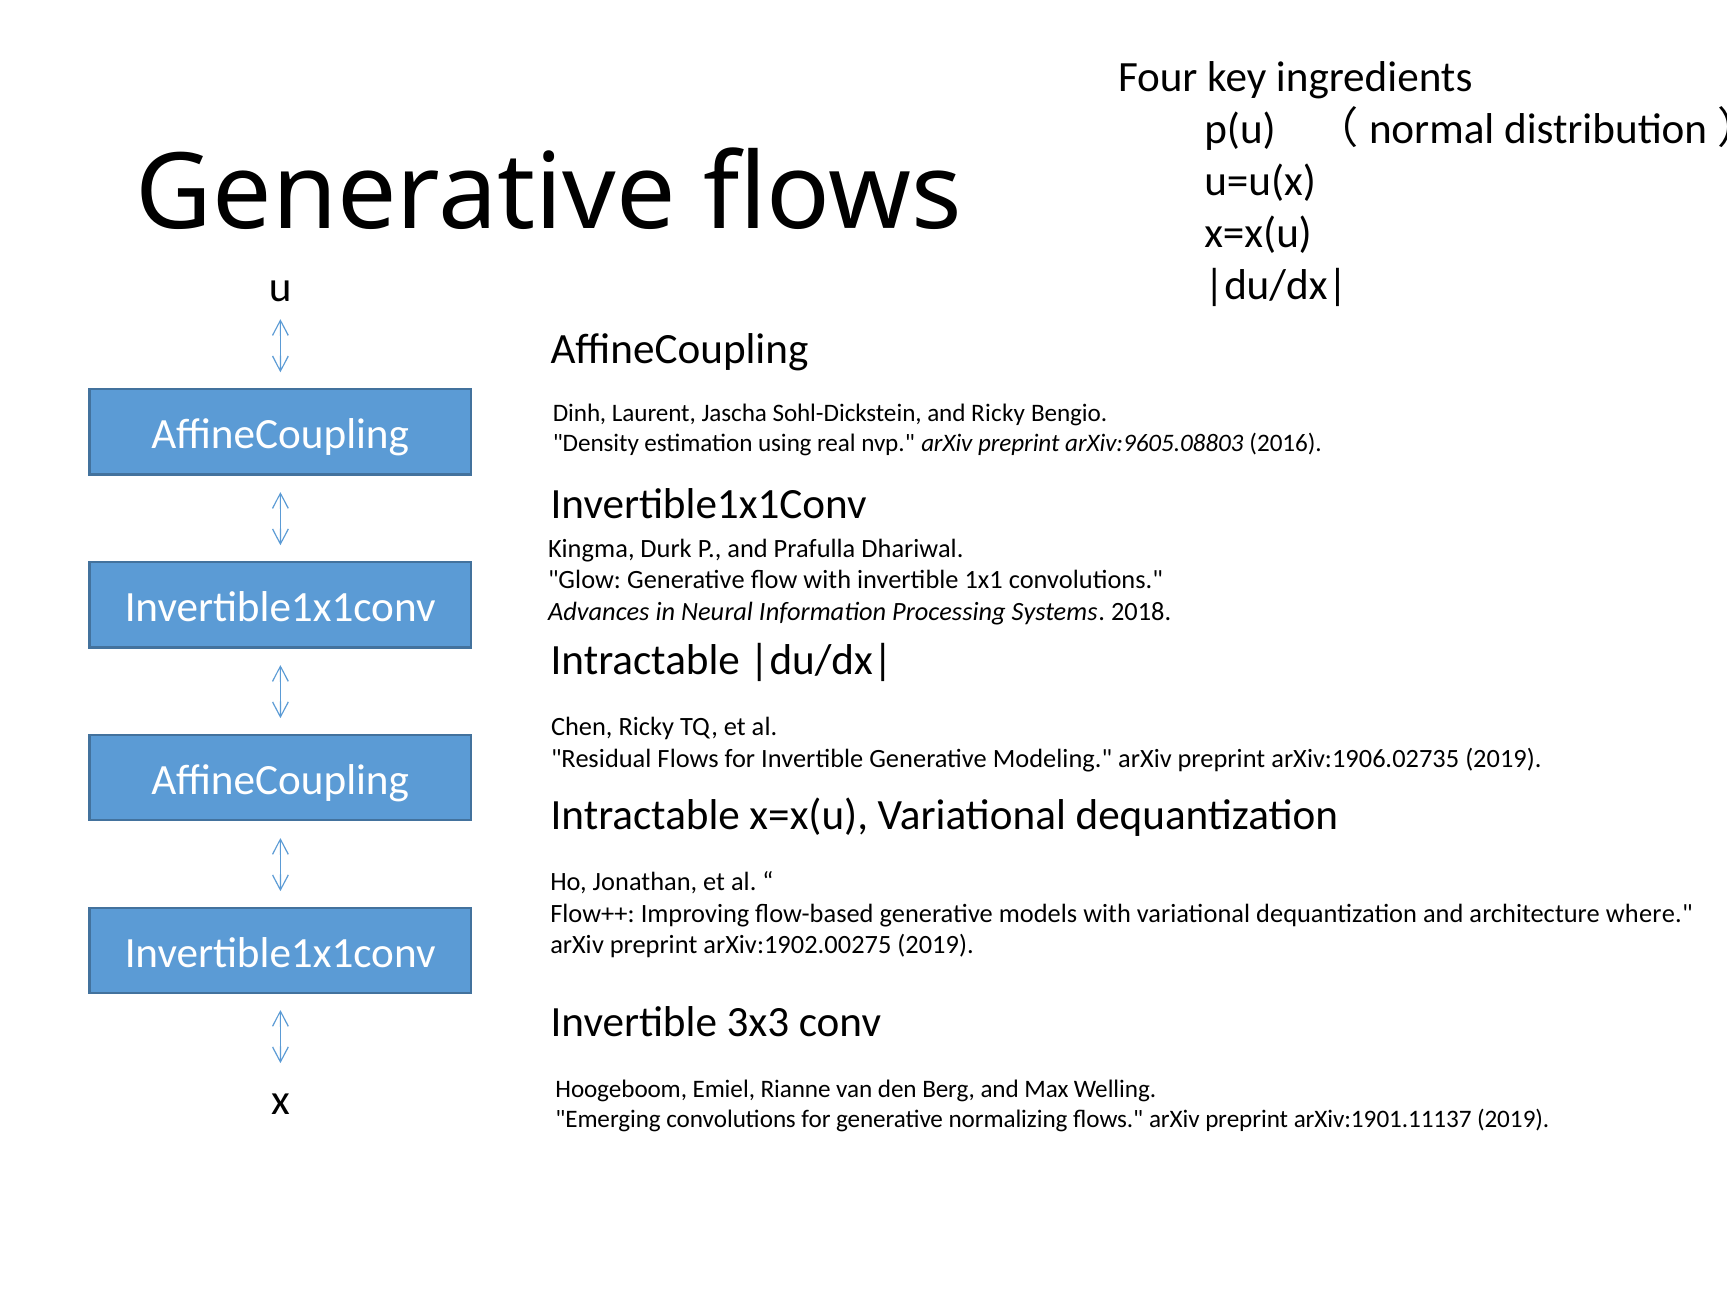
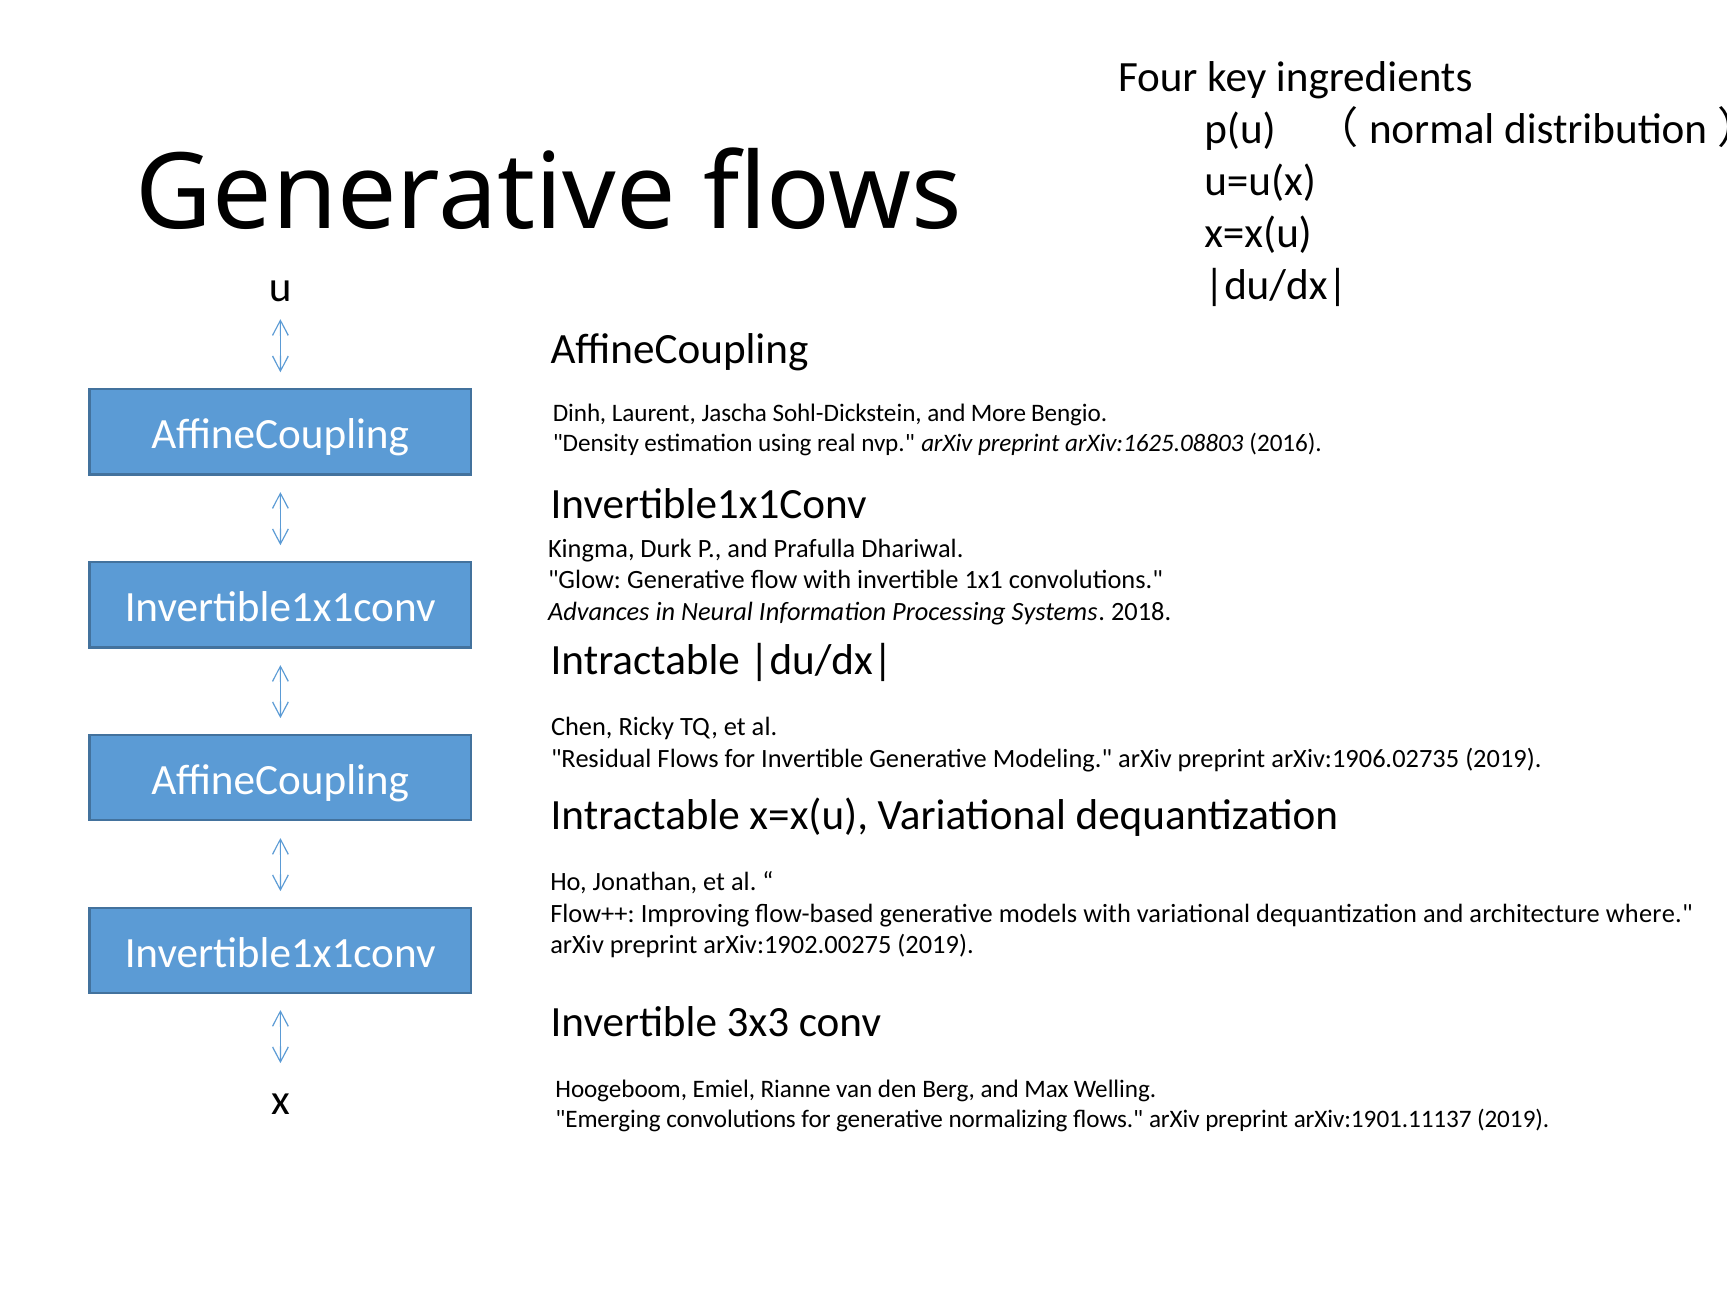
and Ricky: Ricky -> More (998, 413)
arXiv:9605.08803: arXiv:9605.08803 -> arXiv:1625.08803 (1154, 443)
